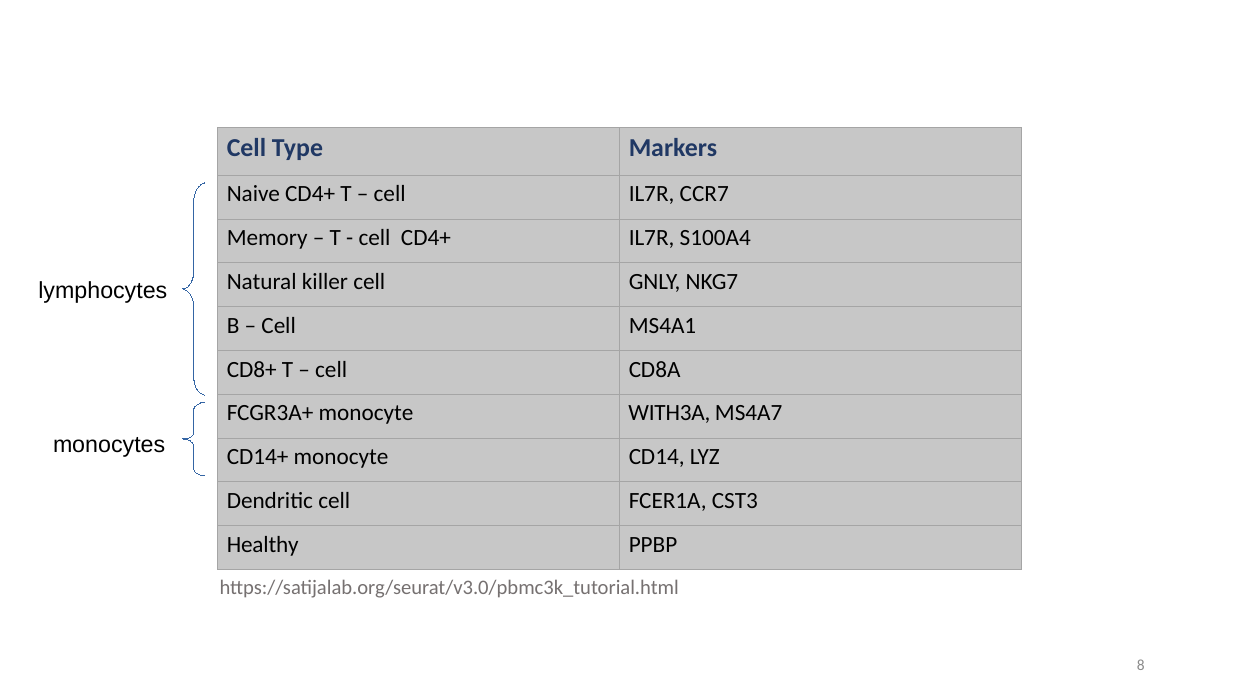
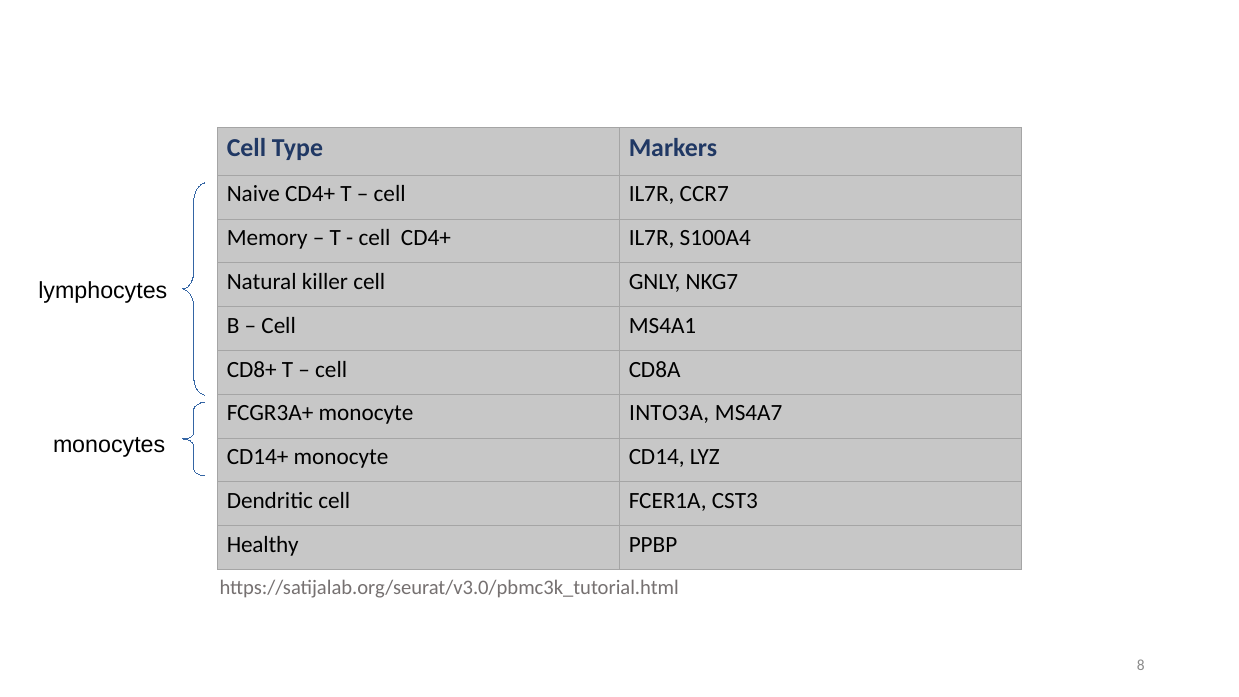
WITH3A: WITH3A -> INTO3A (669, 413)
